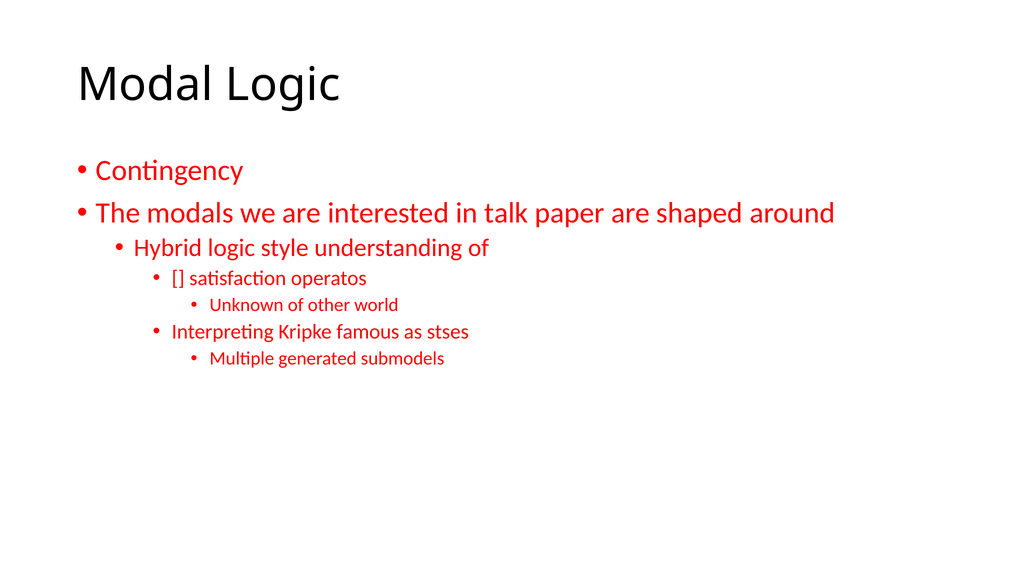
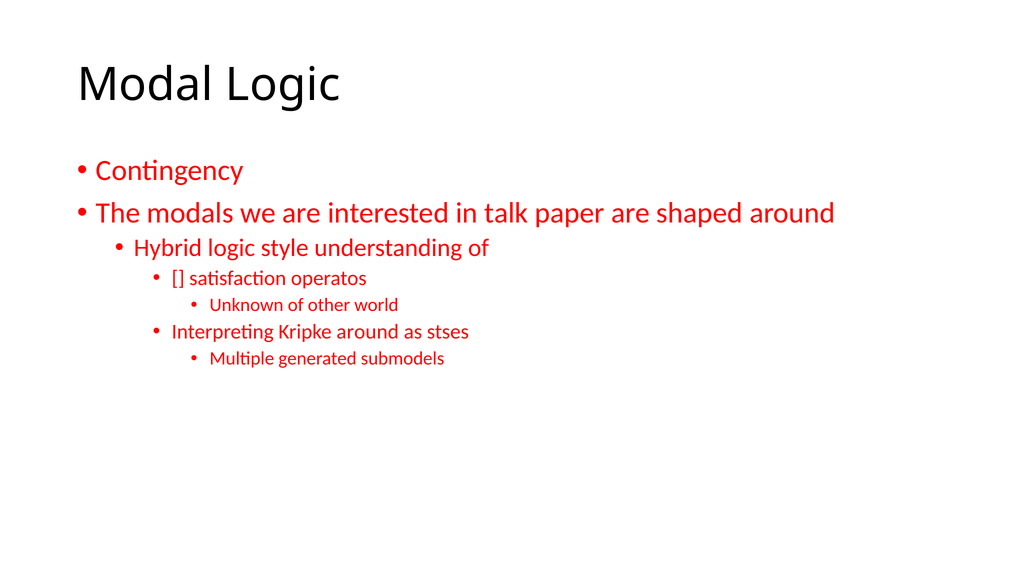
Kripke famous: famous -> around (368, 332)
